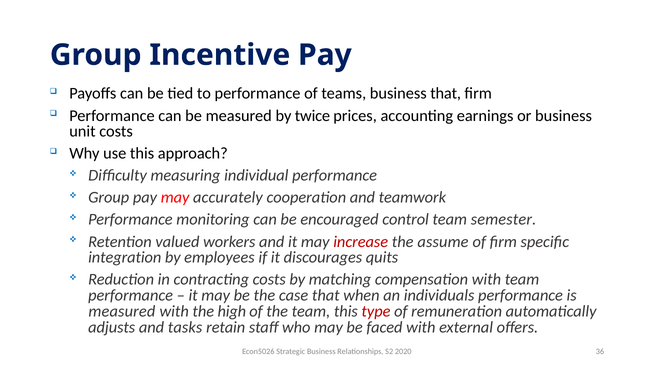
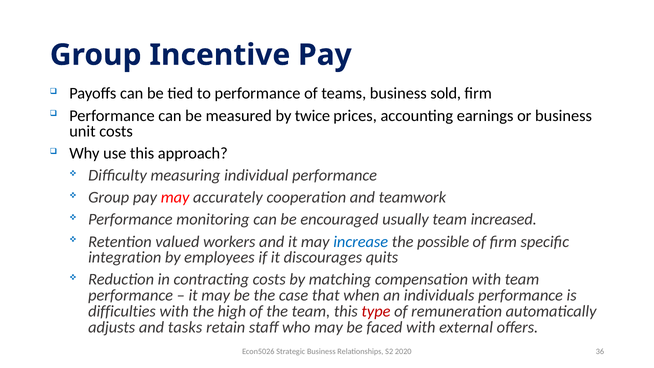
business that: that -> sold (446, 94)
control: control -> usually (406, 220)
semester: semester -> increased (504, 220)
increase colour: red -> blue (361, 242)
assume: assume -> possible (443, 242)
measured: measured -> difficulties (122, 311)
